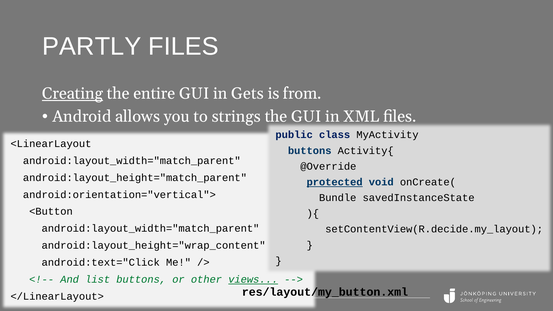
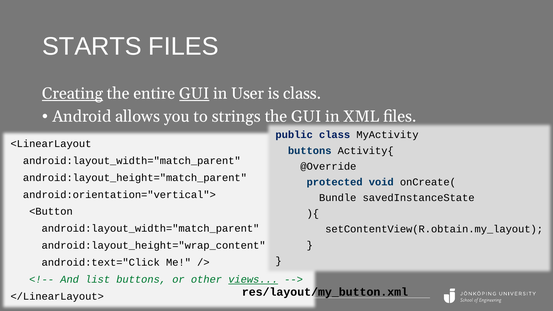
PARTLY: PARTLY -> STARTS (92, 46)
GUI underline: none -> present (194, 93)
Gets: Gets -> User (248, 93)
is from: from -> class (302, 93)
protected underline: present -> none (335, 182)
setContentView(R.decide.my_layout: setContentView(R.decide.my_layout -> setContentView(R.obtain.my_layout (434, 229)
